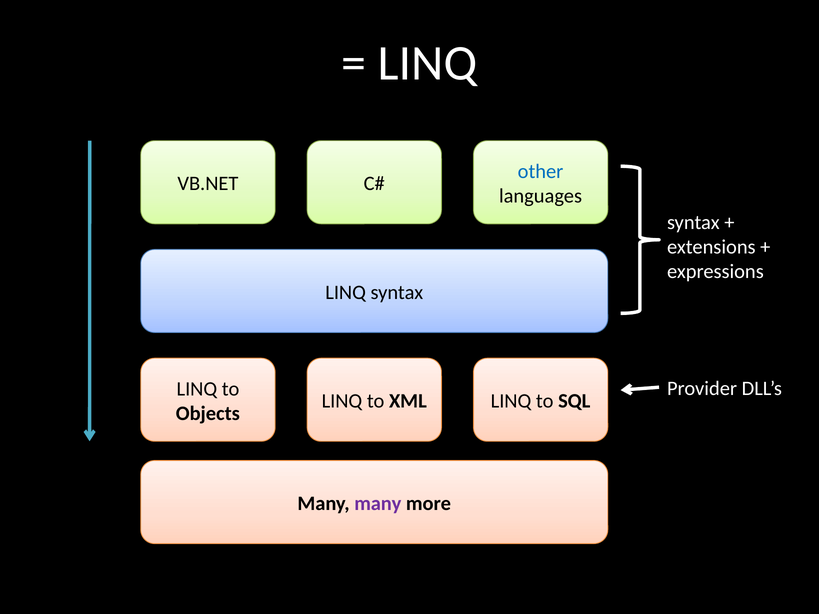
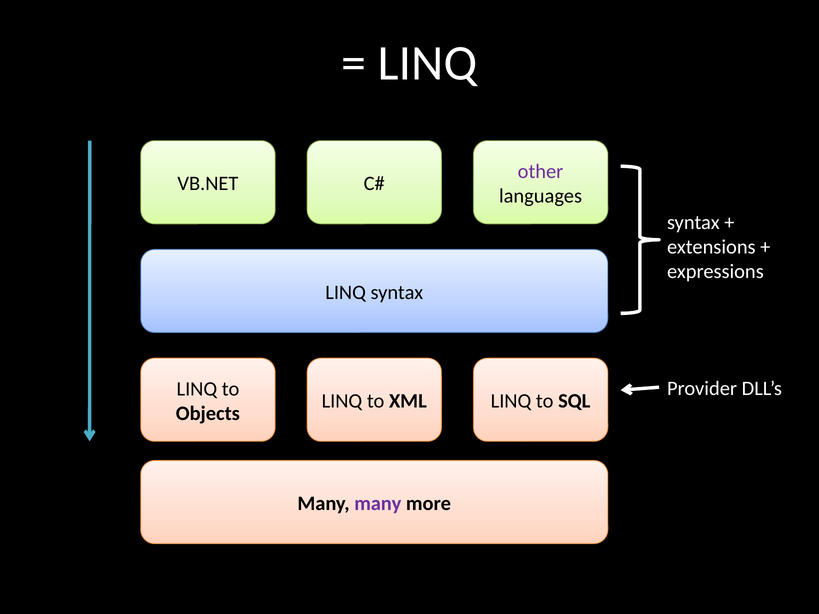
other colour: blue -> purple (541, 171)
